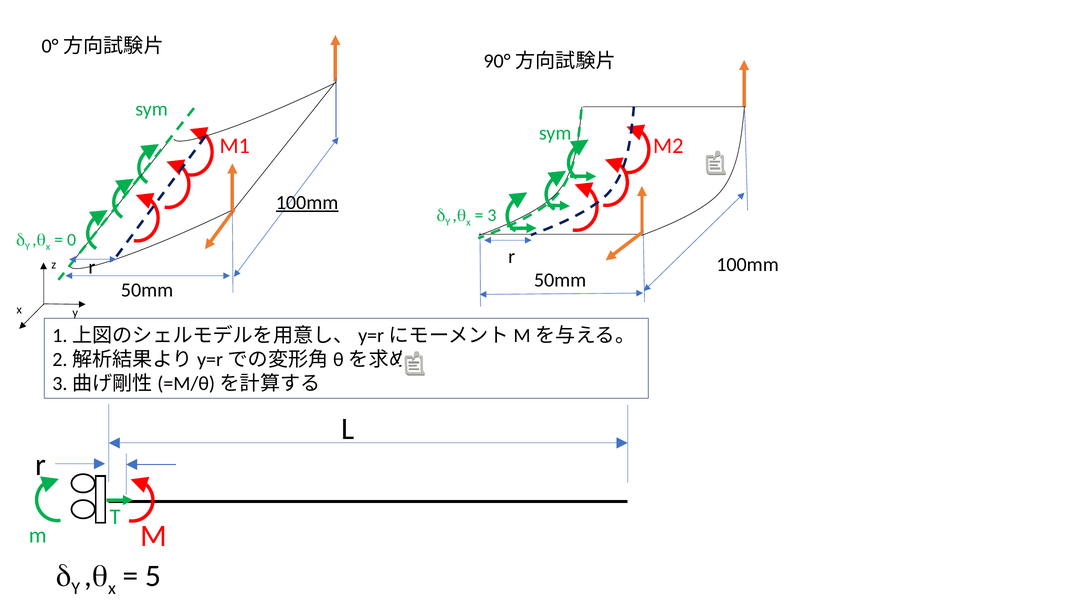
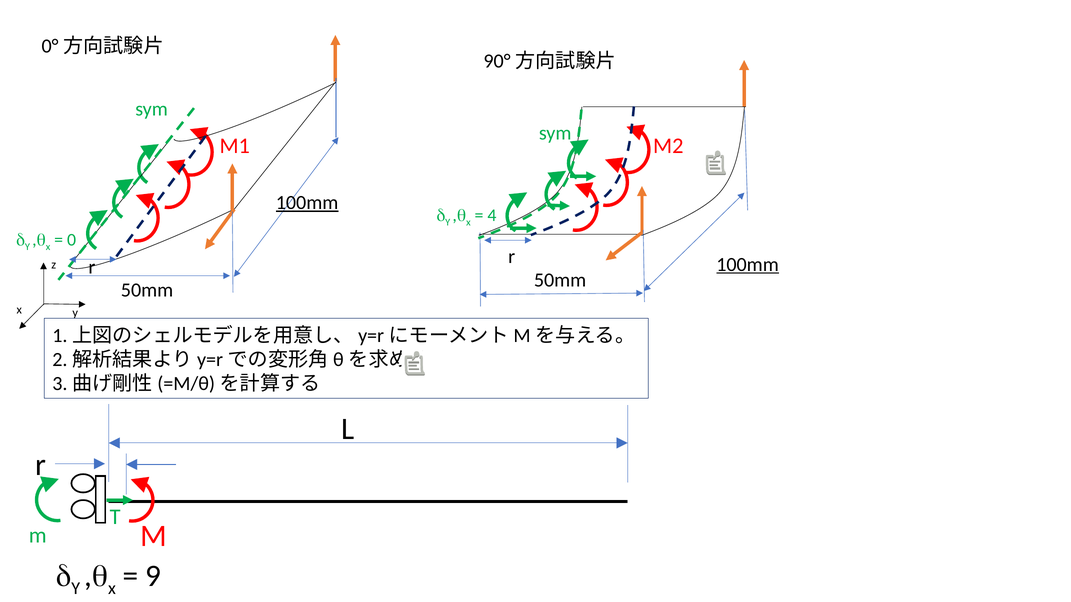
3: 3 -> 4 (492, 216)
100mm underline: none -> present (748, 265)
5: 5 -> 9 (153, 577)
